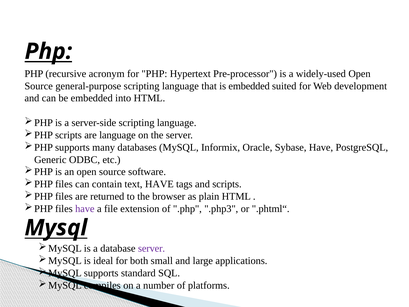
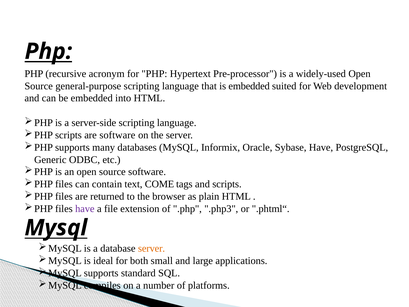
are language: language -> software (117, 135)
text HAVE: HAVE -> COME (159, 184)
server colour: purple -> orange (152, 248)
